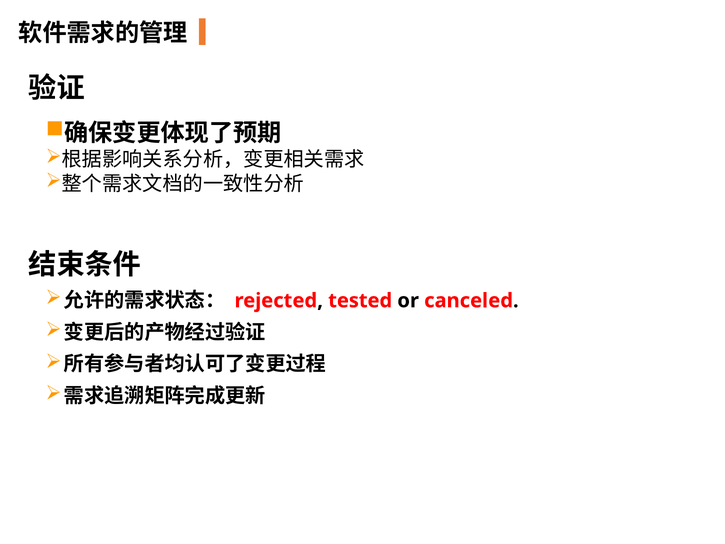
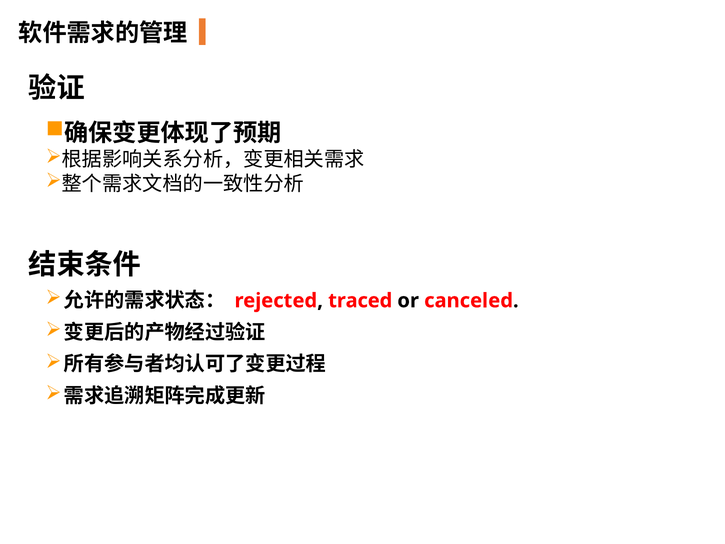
tested: tested -> traced (360, 301)
